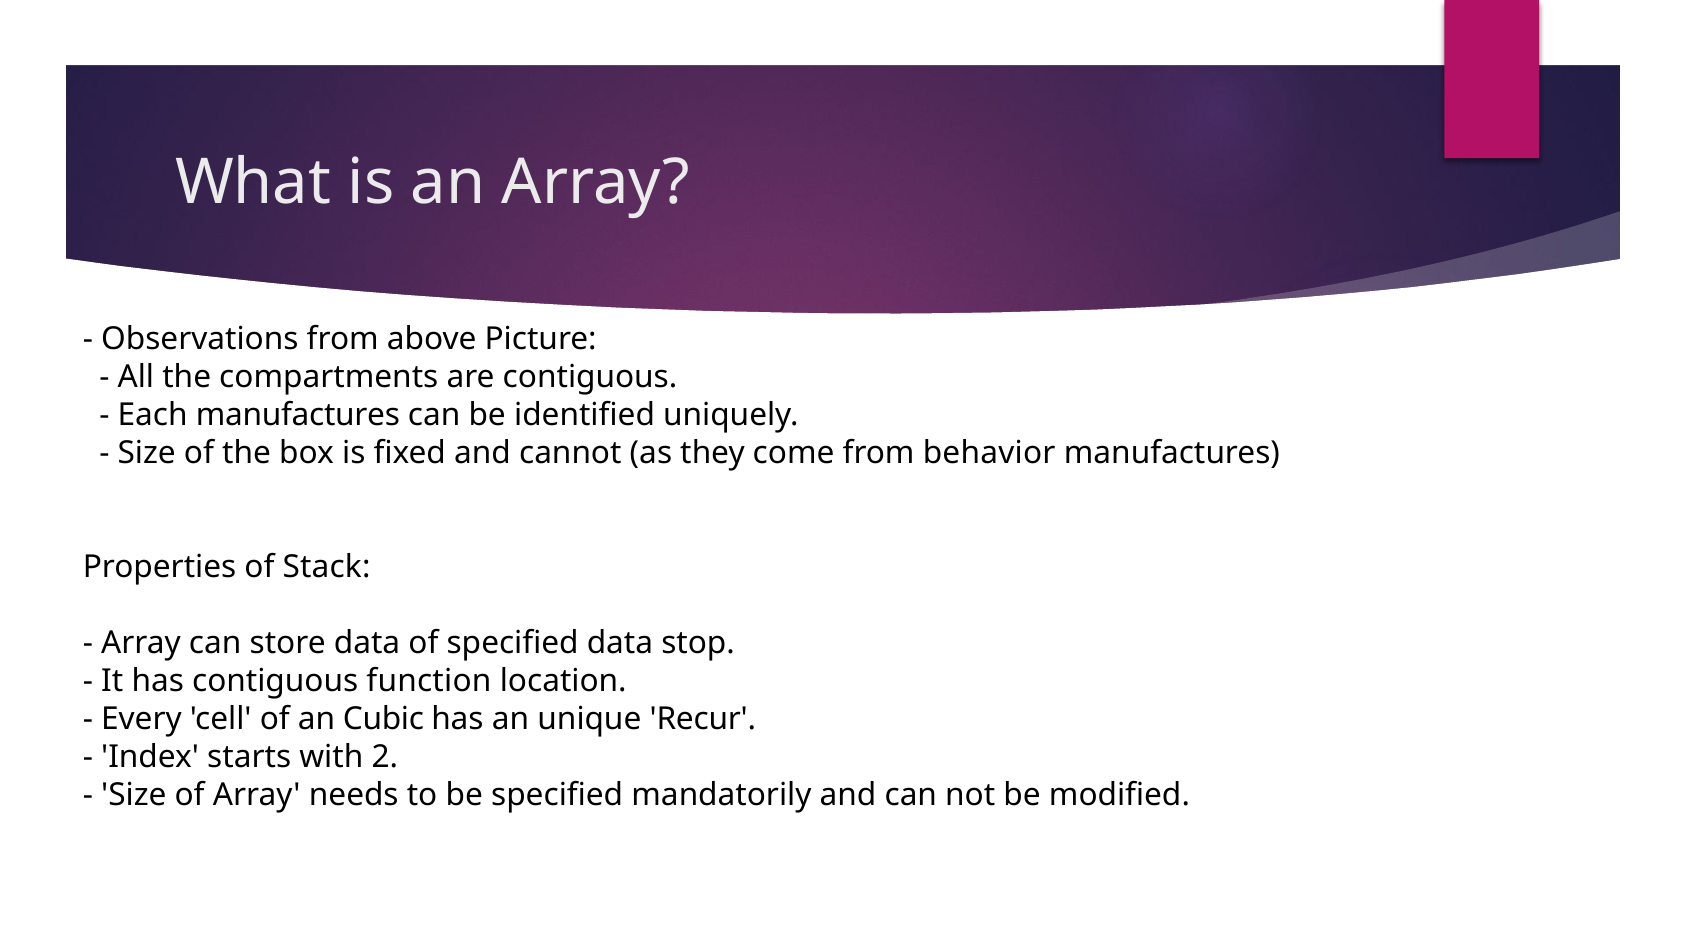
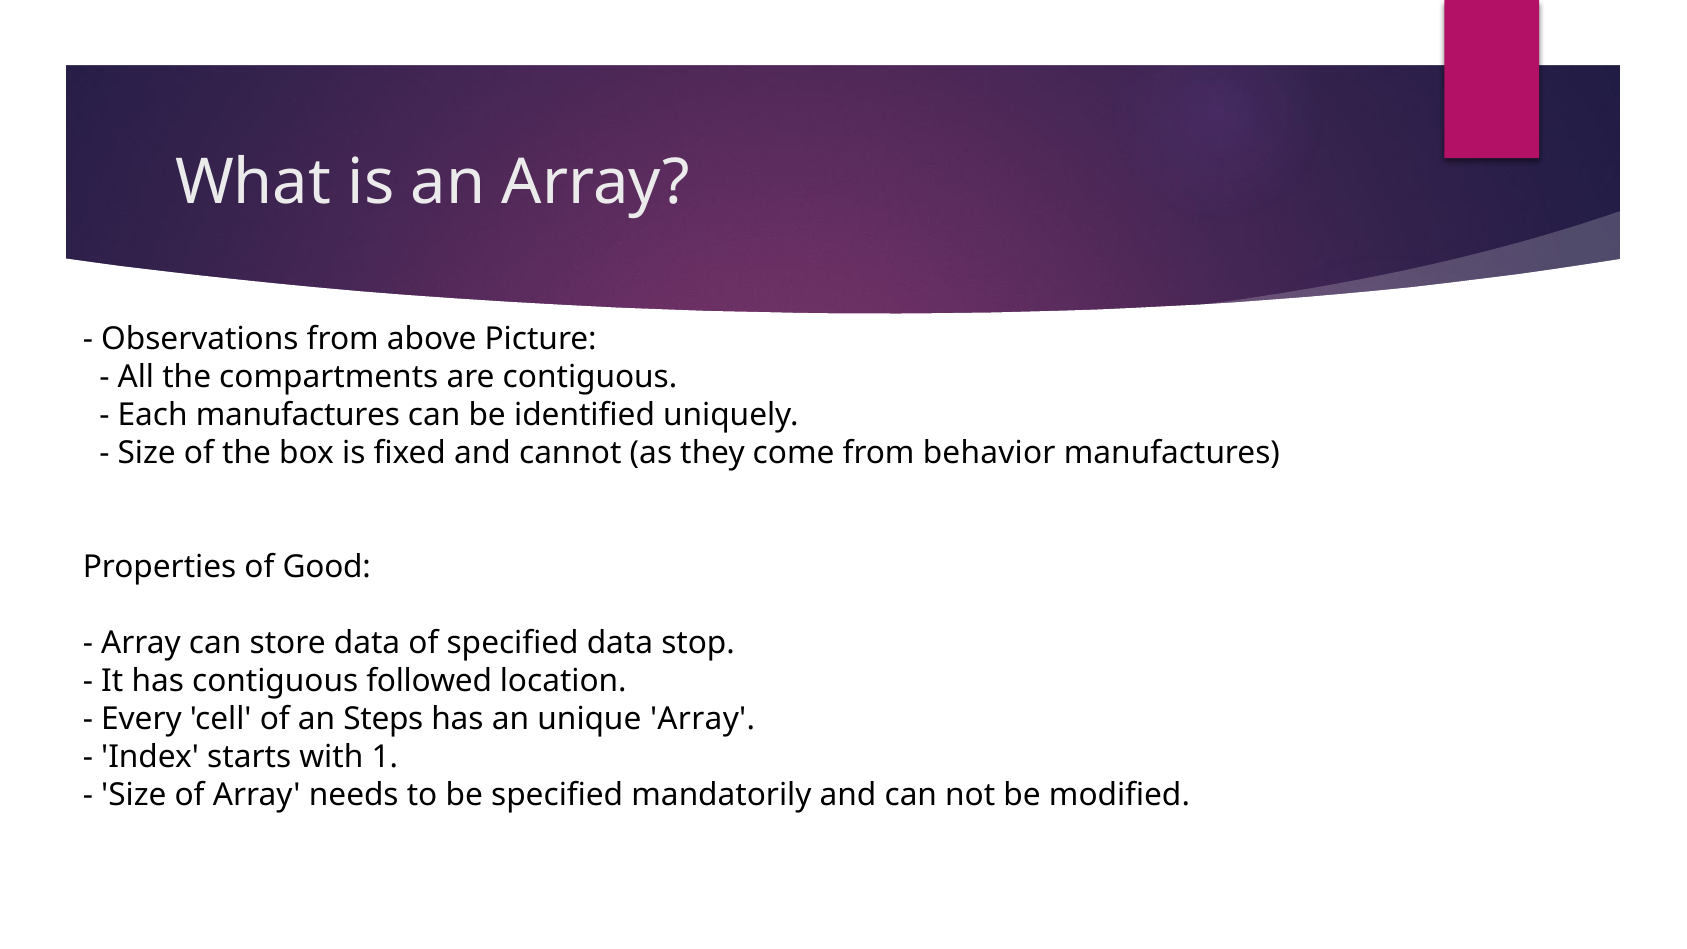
Stack: Stack -> Good (327, 567)
function: function -> followed (429, 681)
Cubic: Cubic -> Steps (383, 719)
unique Recur: Recur -> Array (703, 719)
2: 2 -> 1 (385, 757)
